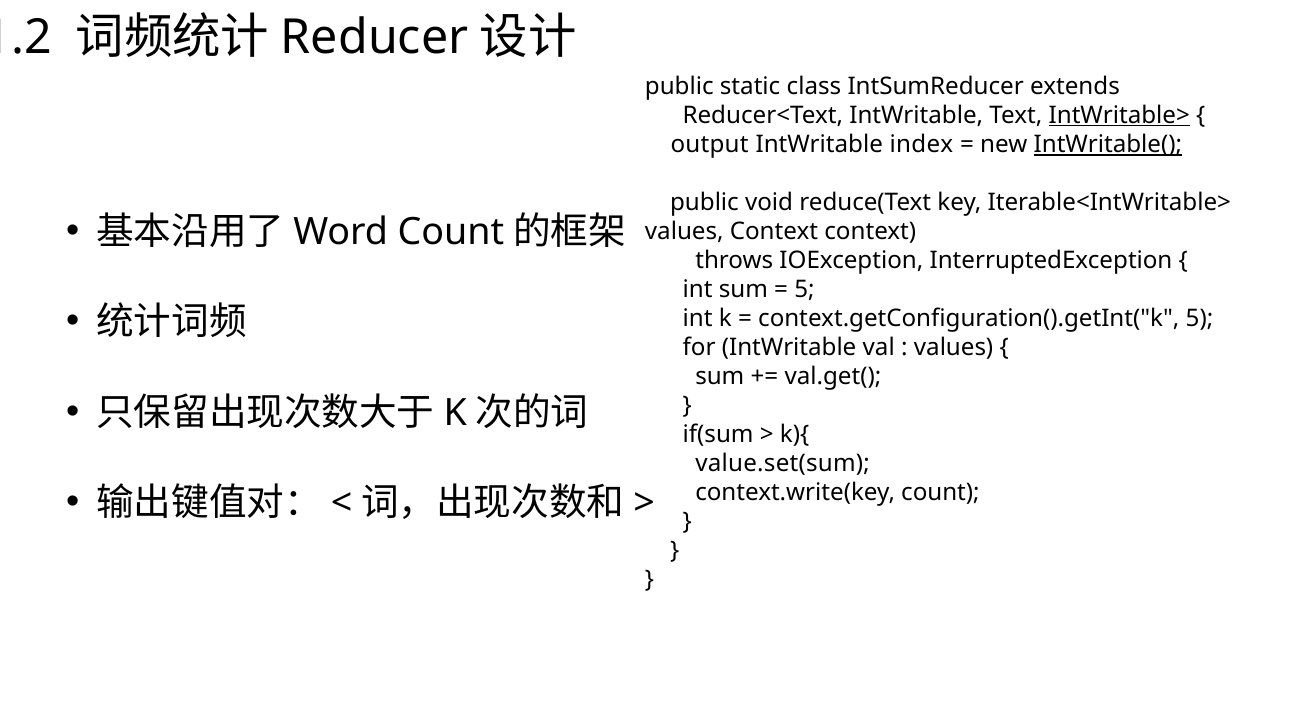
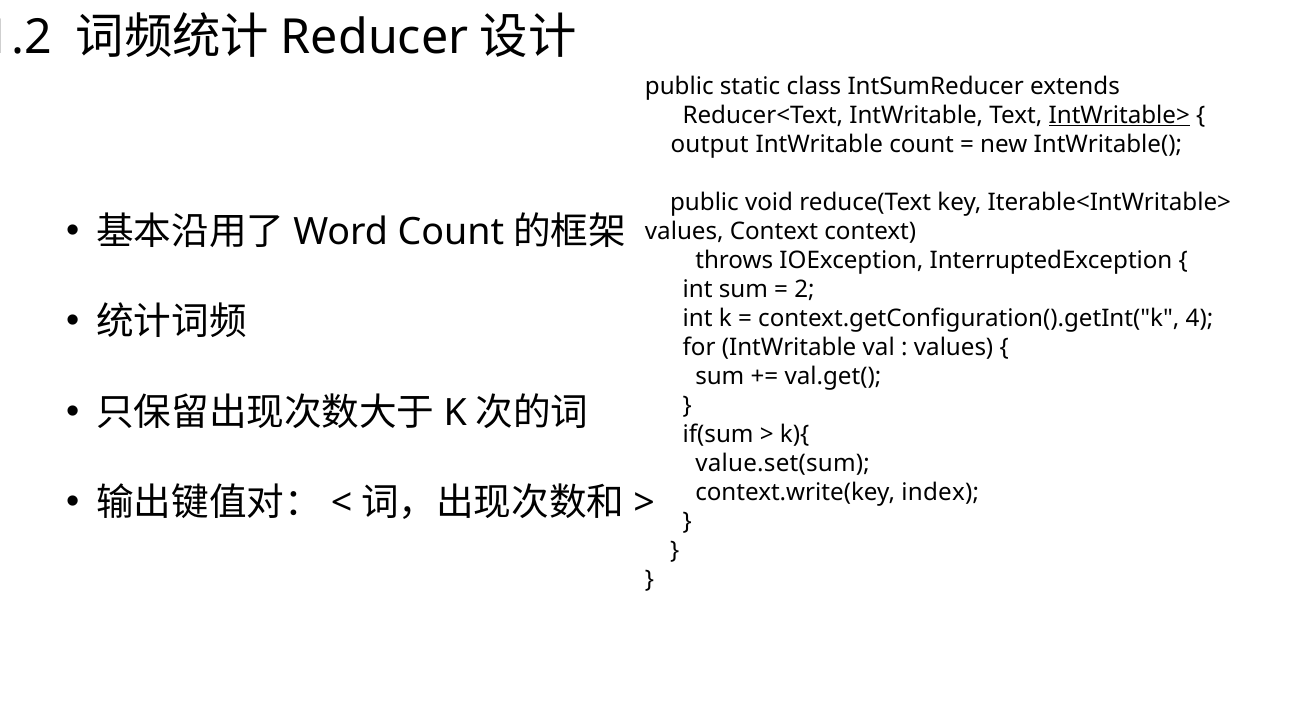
IntWritable index: index -> count (922, 144)
IntWritable( underline: present -> none (1108, 144)
5: 5 -> 2 (804, 289)
context.getConfiguration().getInt("k 5: 5 -> 4 (1199, 318)
context.write(key count: count -> index (940, 493)
